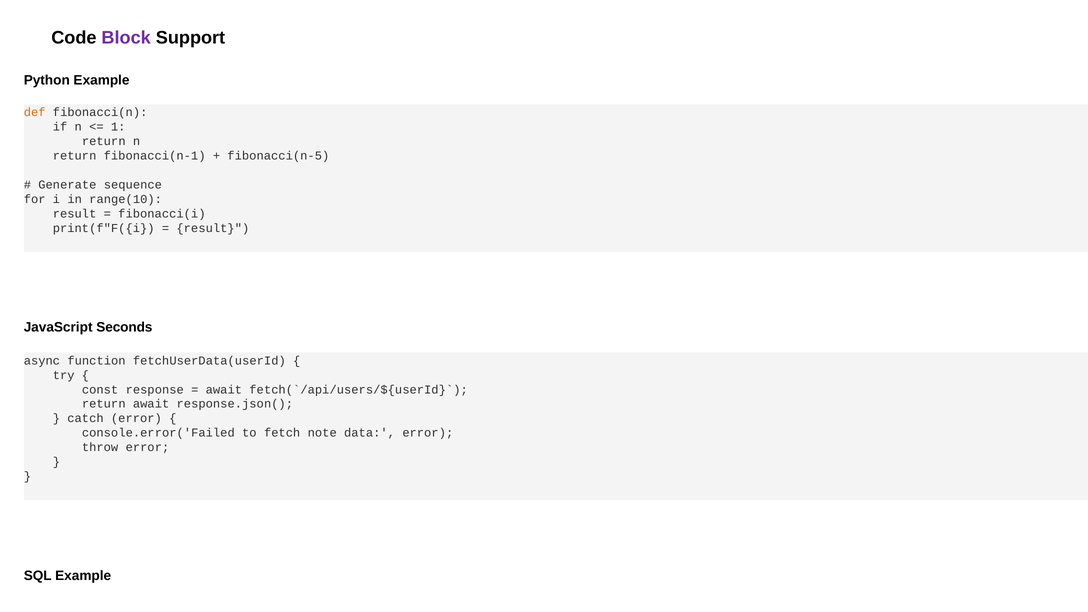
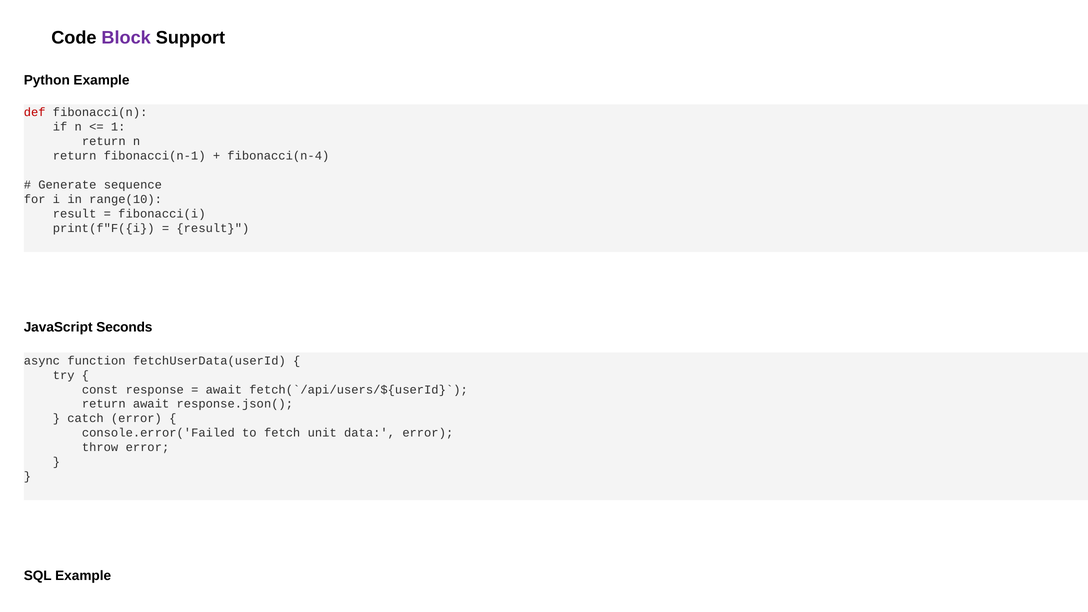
def colour: orange -> red (35, 112)
fibonacci(n-5: fibonacci(n-5 -> fibonacci(n-4 (278, 156)
note: note -> unit (322, 433)
